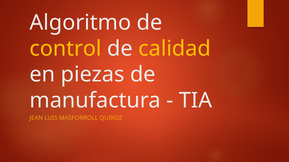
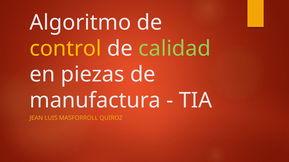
calidad colour: yellow -> light green (175, 49)
